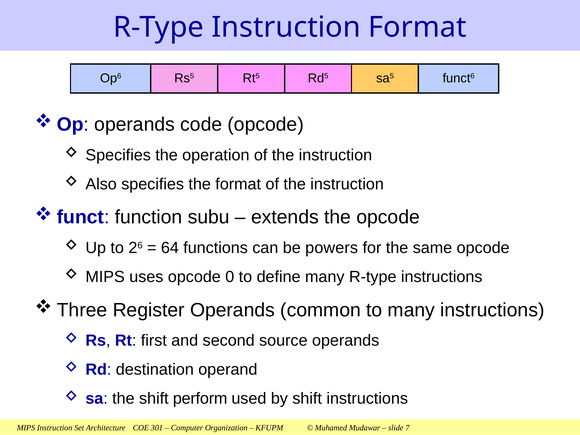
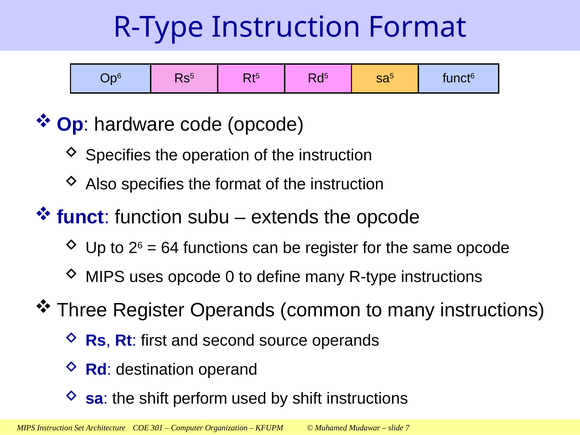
operands: operands -> hardware (135, 124)
be powers: powers -> register (332, 248)
